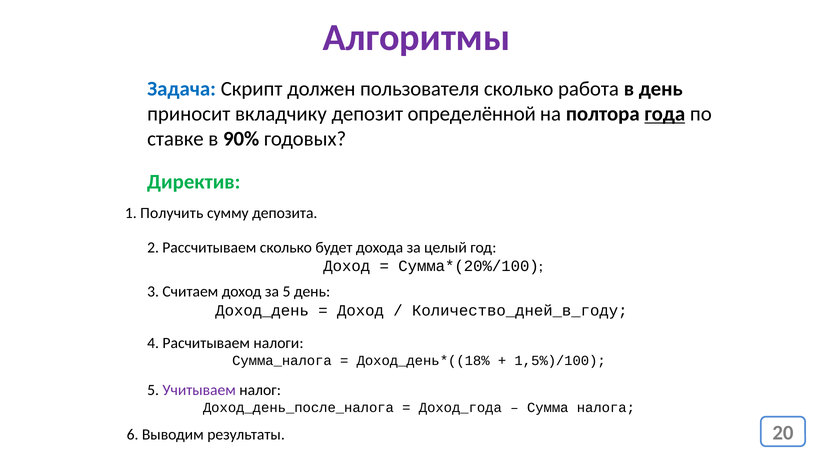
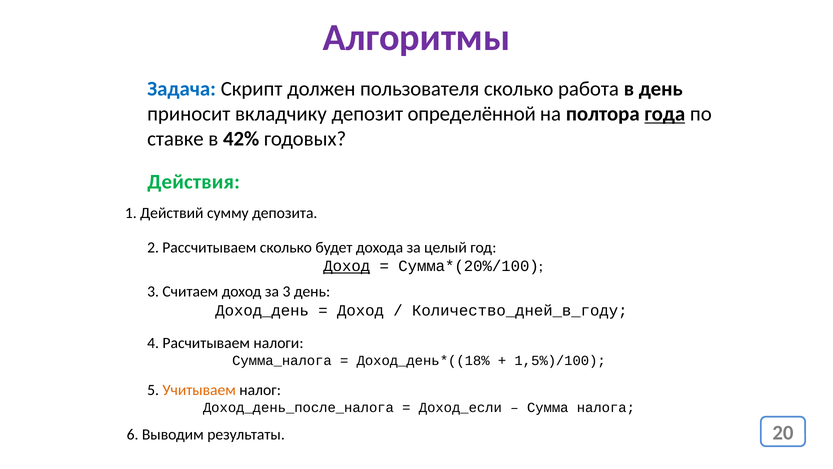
90%: 90% -> 42% (241, 139)
Директив: Директив -> Действия (194, 182)
Получить: Получить -> Действий (172, 213)
Доход underline: none -> present (347, 266)
за 5: 5 -> 3 (286, 292)
Учитываем colour: purple -> orange (199, 390)
Доход_года: Доход_года -> Доход_если (460, 407)
